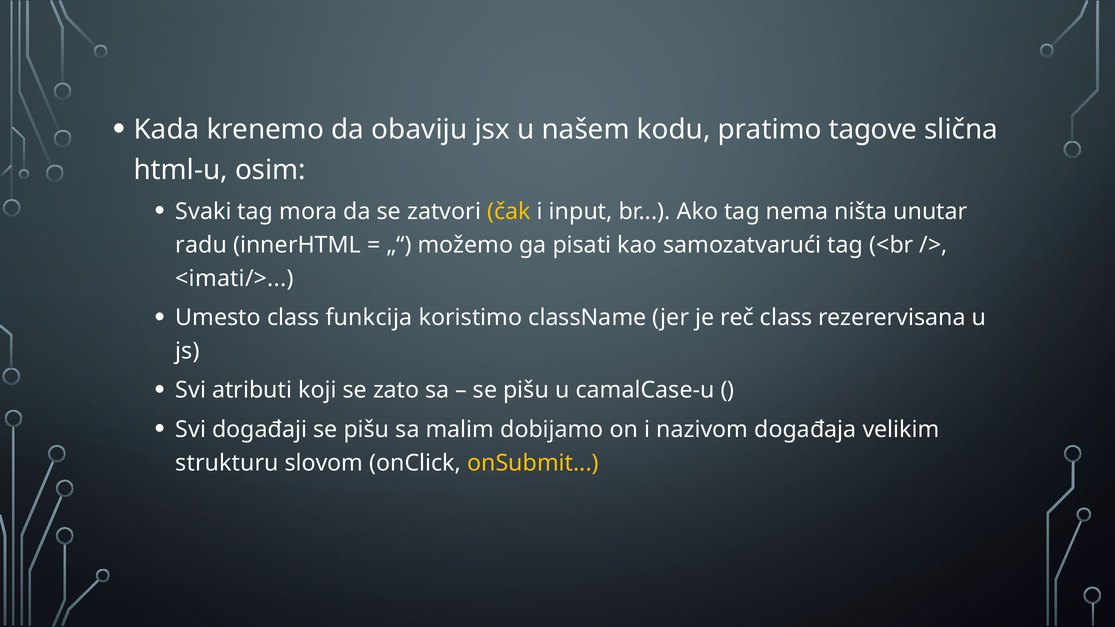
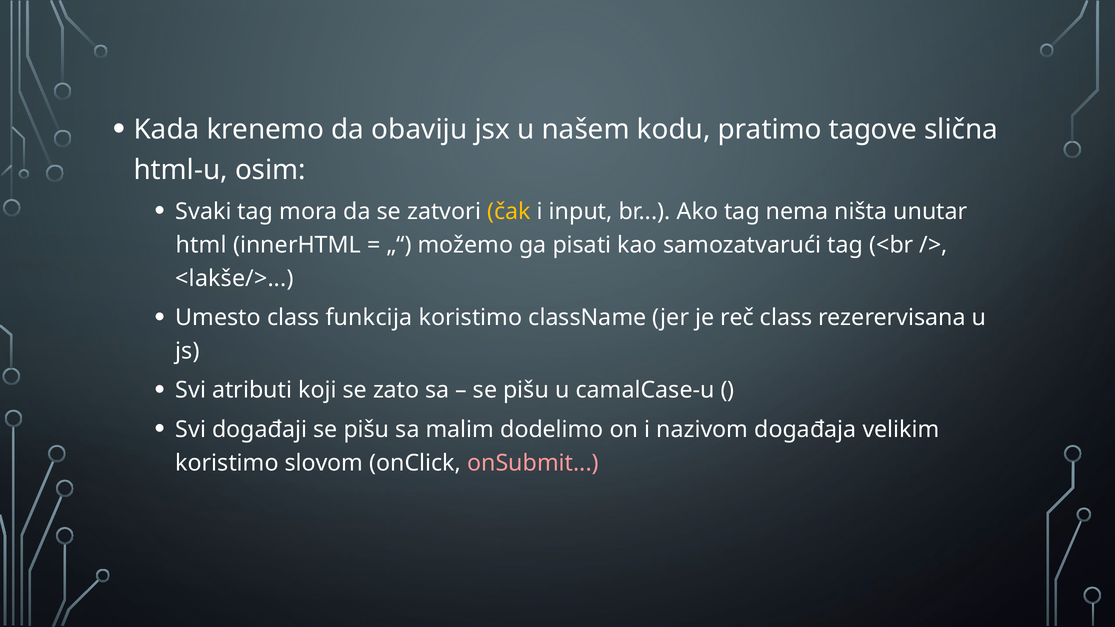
radu: radu -> html (201, 245)
<imati/>: <imati/> -> <lakše/> (235, 278)
dobijamo: dobijamo -> dodelimo (552, 430)
strukturu: strukturu -> koristimo (227, 463)
onSubmit colour: yellow -> pink (533, 463)
